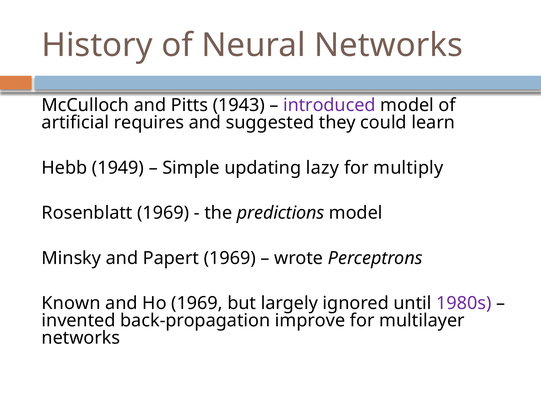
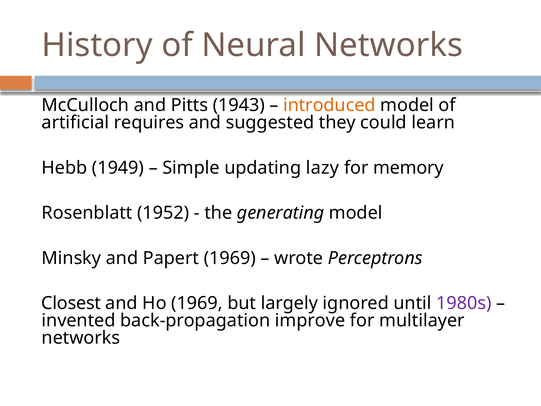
introduced colour: purple -> orange (329, 105)
multiply: multiply -> memory (408, 168)
Rosenblatt 1969: 1969 -> 1952 (163, 213)
predictions: predictions -> generating (281, 213)
Known: Known -> Closest (71, 303)
